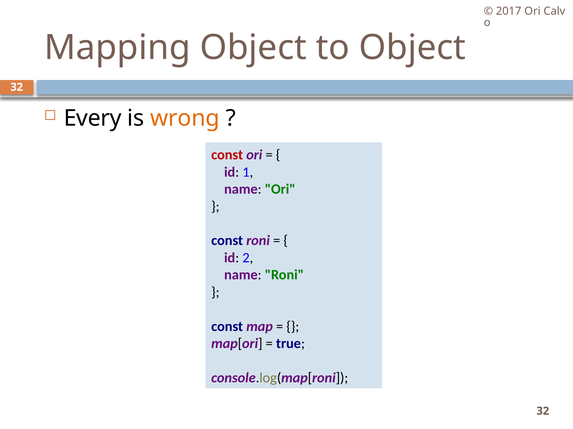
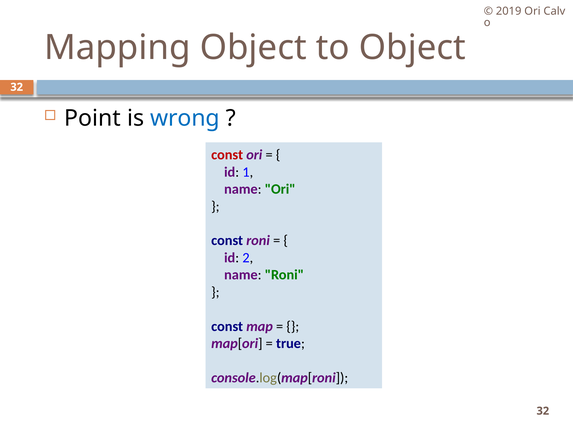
2017: 2017 -> 2019 (509, 11)
Every: Every -> Point (93, 119)
wrong colour: orange -> blue (185, 119)
